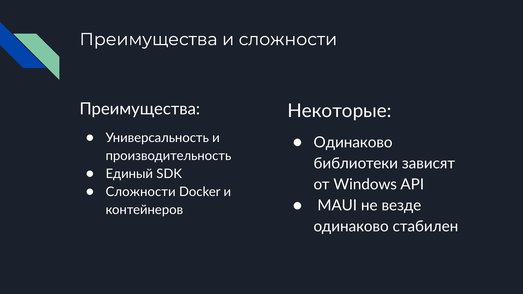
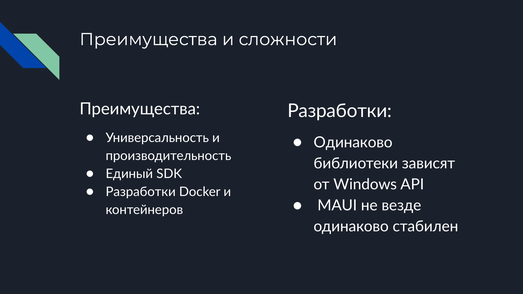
Некоторые: Некоторые -> Разработки (340, 111)
Сложности: Сложности -> Разработки (141, 192)
